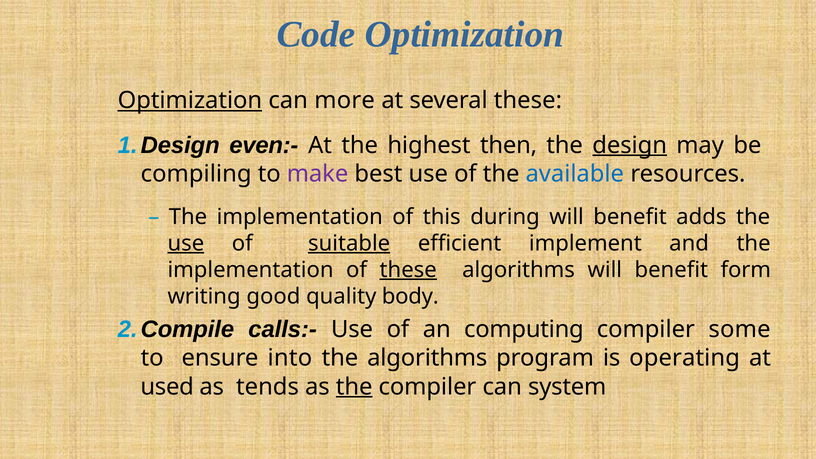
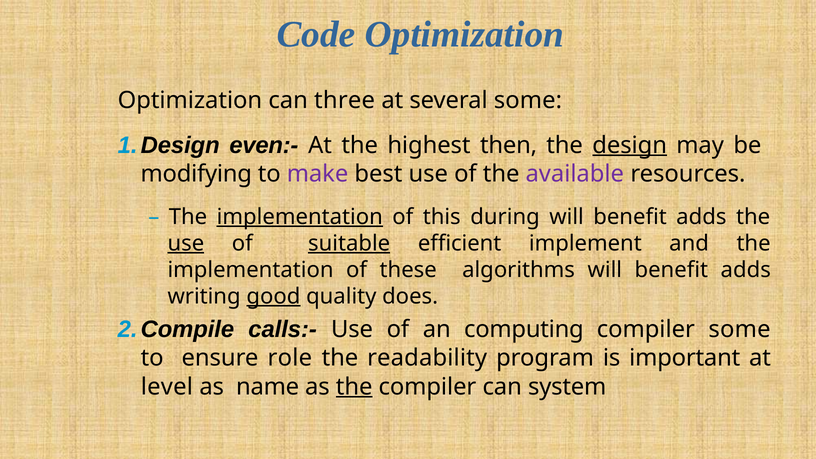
Optimization underline: present -> none (190, 101)
more: more -> three (345, 101)
several these: these -> some (528, 101)
compiling: compiling -> modifying (196, 174)
available colour: blue -> purple (575, 174)
implementation underline: none -> present (300, 217)
these underline: present -> none (408, 270)
algorithms will benefit form: form -> adds (746, 270)
good underline: none -> present (273, 296)
body: body -> does (410, 296)
into: into -> role (290, 358)
the algorithms: algorithms -> readability (427, 358)
operating: operating -> important (685, 358)
used: used -> level (167, 387)
tends: tends -> name (268, 387)
